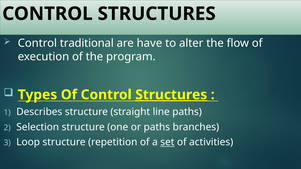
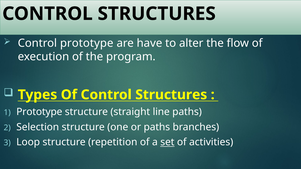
Control traditional: traditional -> prototype (87, 43)
Structures underline: present -> none (171, 95)
Describes: Describes -> Prototype (39, 112)
